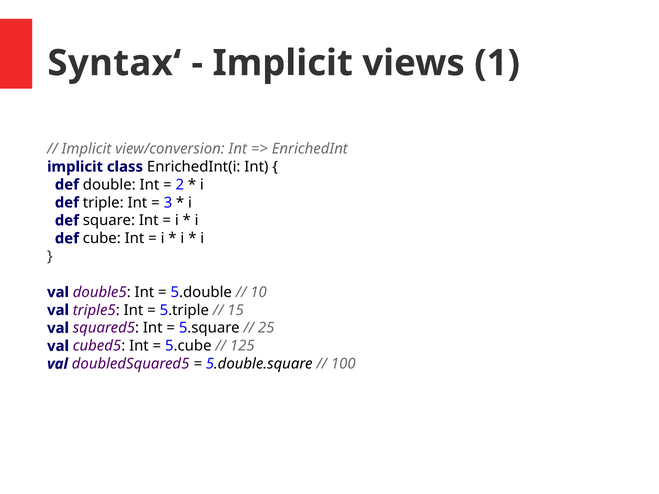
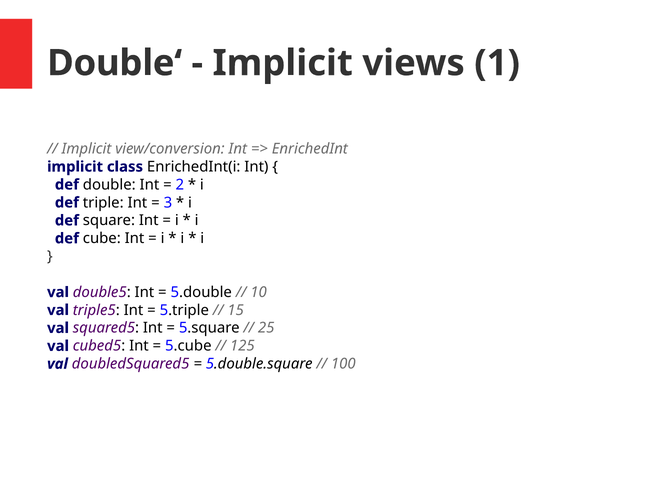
Syntax‘: Syntax‘ -> Double‘ (115, 63)
